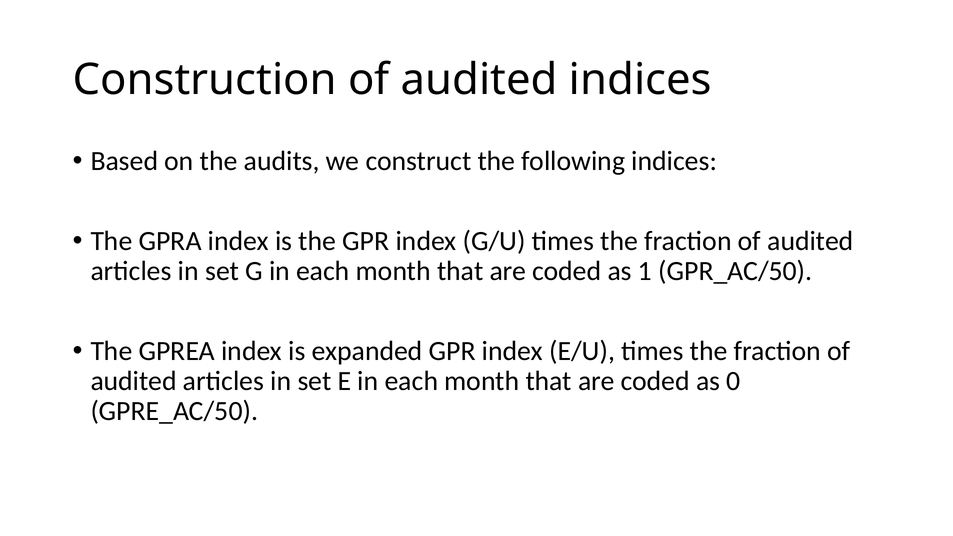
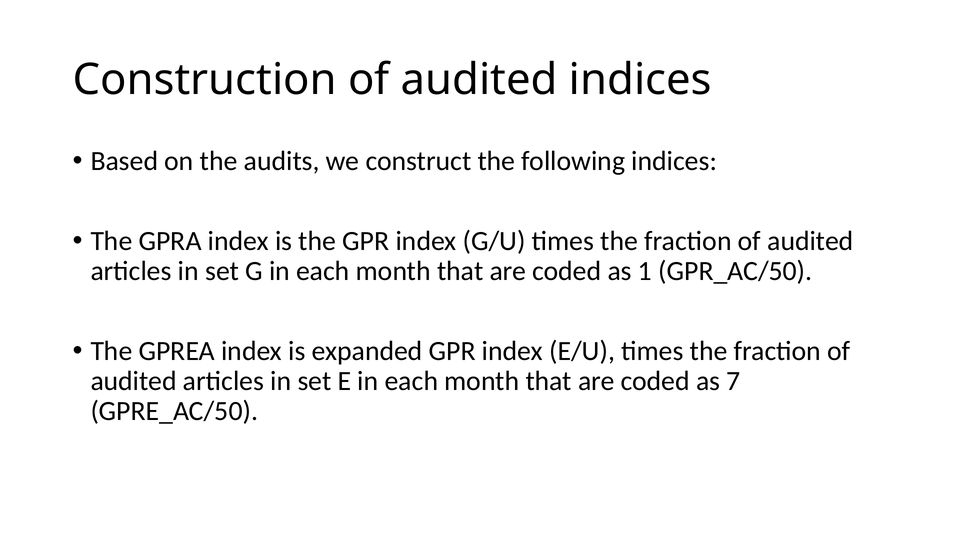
0: 0 -> 7 (733, 381)
